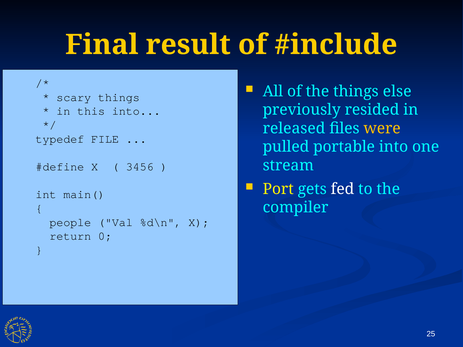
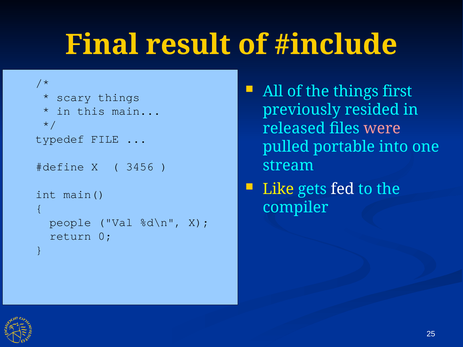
else: else -> first (397, 91)
this into: into -> main (136, 111)
were colour: yellow -> pink (382, 128)
Port: Port -> Like (278, 189)
